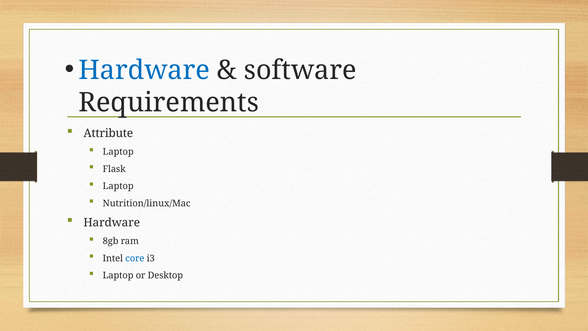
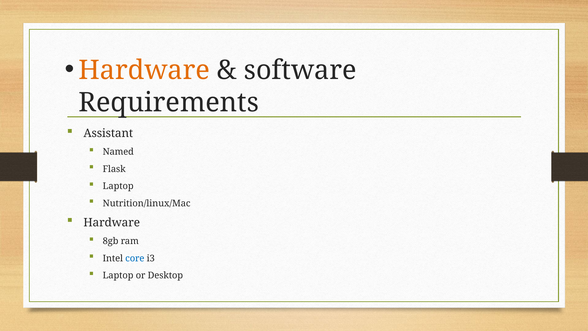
Hardware colour: blue -> orange (144, 70)
Attribute: Attribute -> Assistant (108, 133)
Laptop: Laptop -> Named (118, 152)
